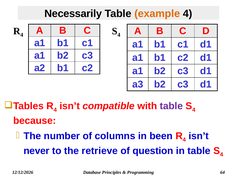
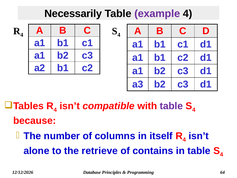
example colour: orange -> purple (157, 14)
been: been -> itself (161, 136)
never: never -> alone (36, 151)
question: question -> contains (153, 151)
